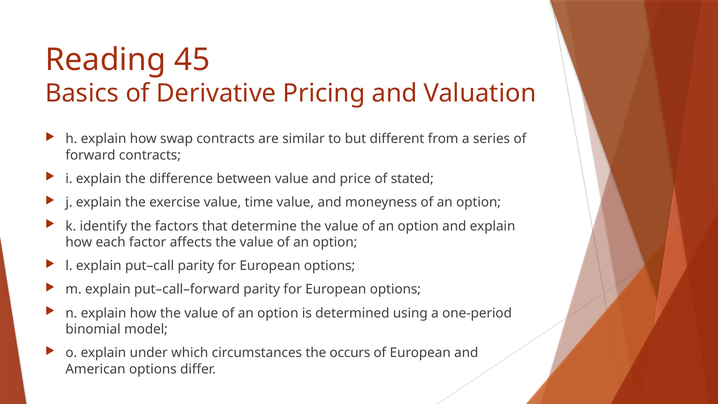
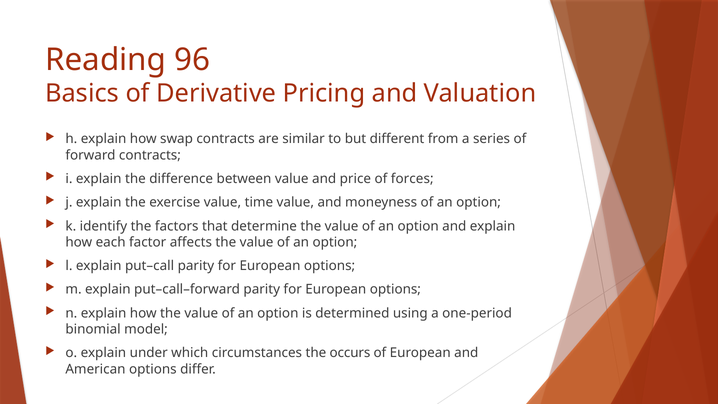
45: 45 -> 96 (192, 60)
stated: stated -> forces (412, 179)
